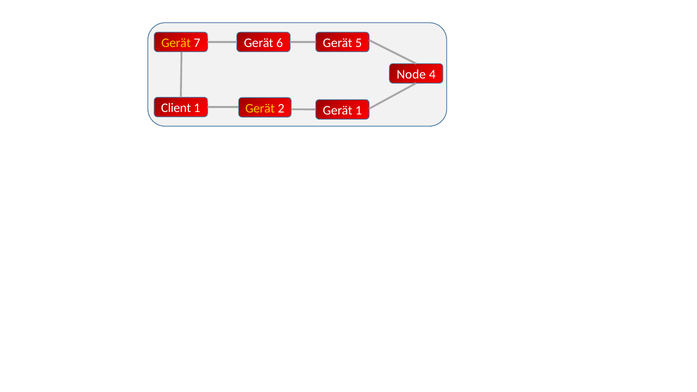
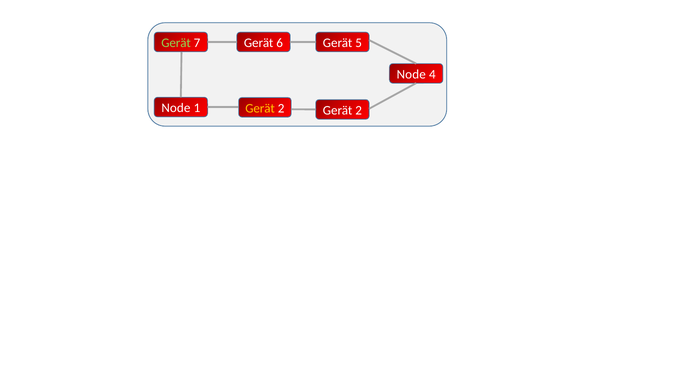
Gerät colour: yellow -> light green (176, 43)
Client: Client -> Node (176, 108)
1 Gerät 1: 1 -> 2 (359, 110)
